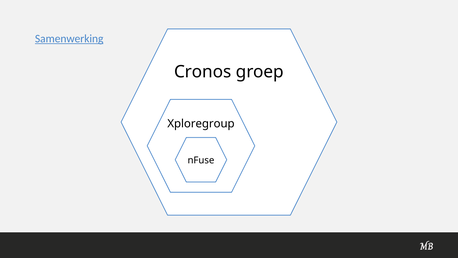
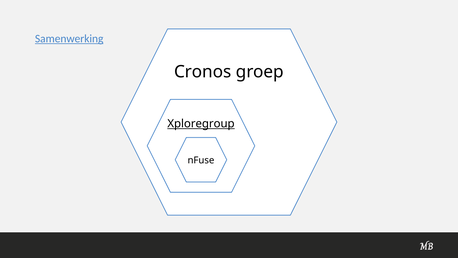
Xploregroup underline: none -> present (201, 124)
